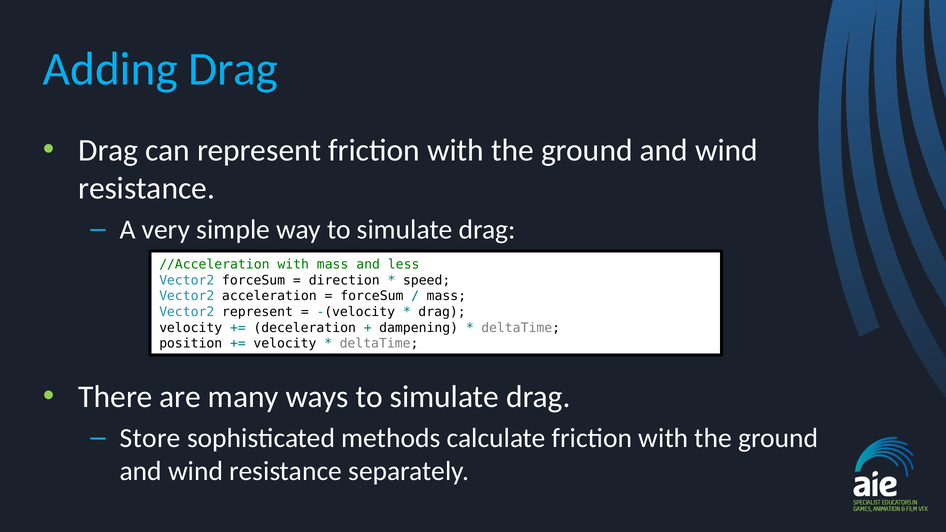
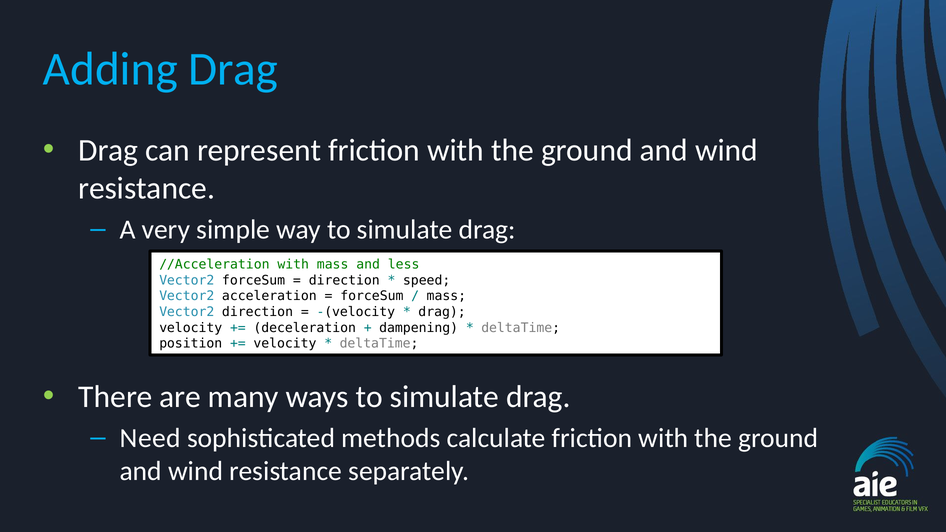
Vector2 represent: represent -> direction (258, 312)
Store: Store -> Need (150, 438)
